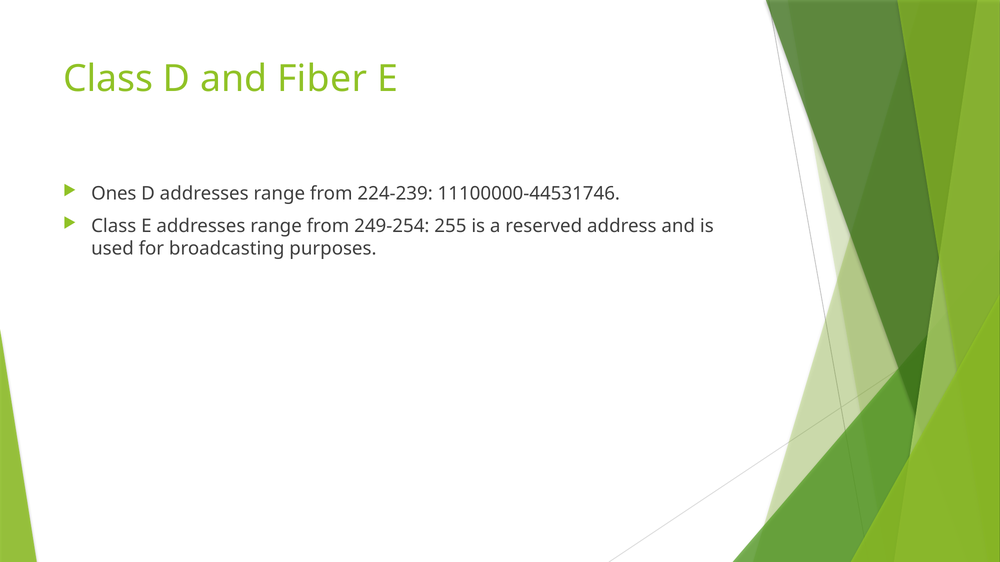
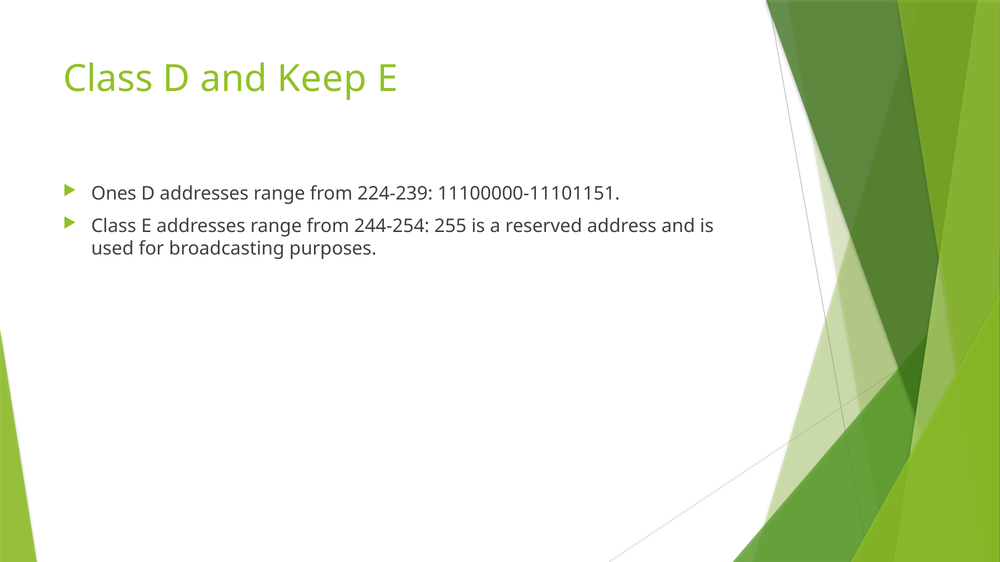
Fiber: Fiber -> Keep (322, 79)
11100000-44531746: 11100000-44531746 -> 11100000-11101151 (529, 194)
249-254: 249-254 -> 244-254 (392, 226)
